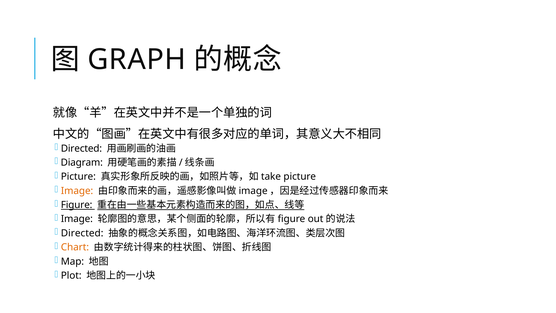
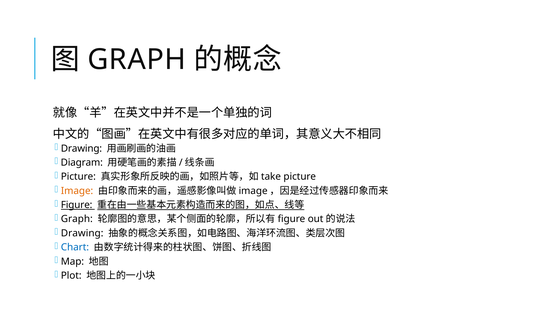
Directed: Directed -> Drawing (81, 148)
Image: Image -> Graph (77, 219)
Directed: Directed -> Drawing (82, 233)
Chart colour: orange -> blue (75, 247)
